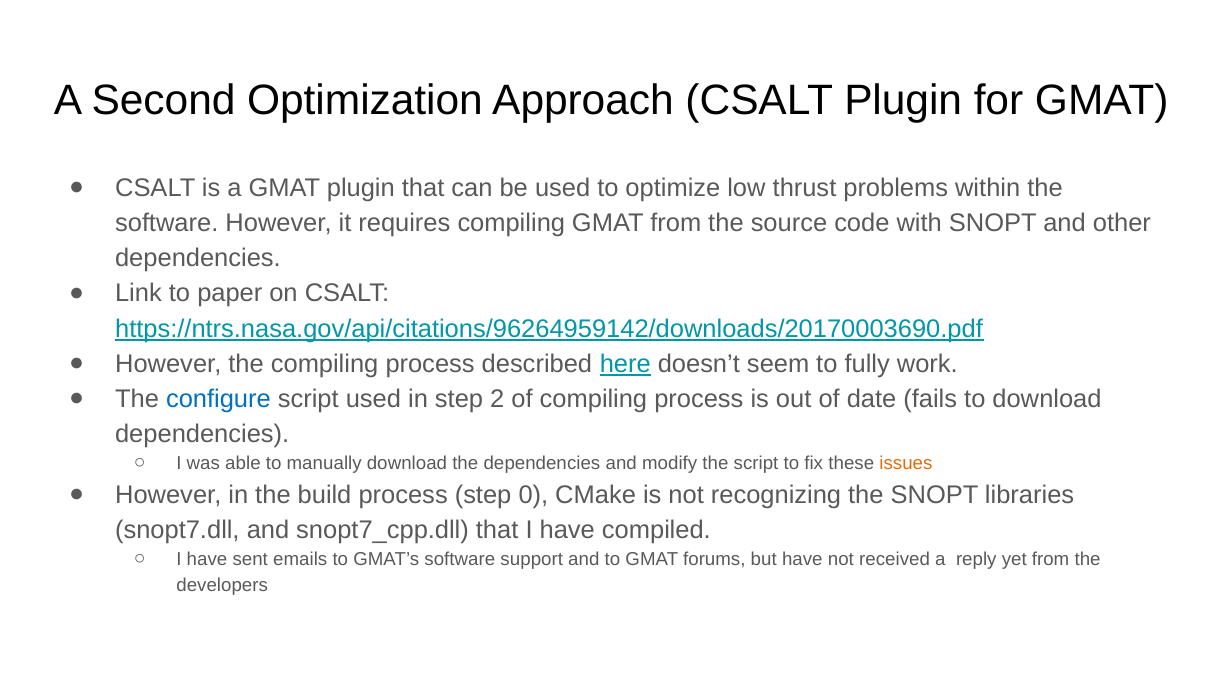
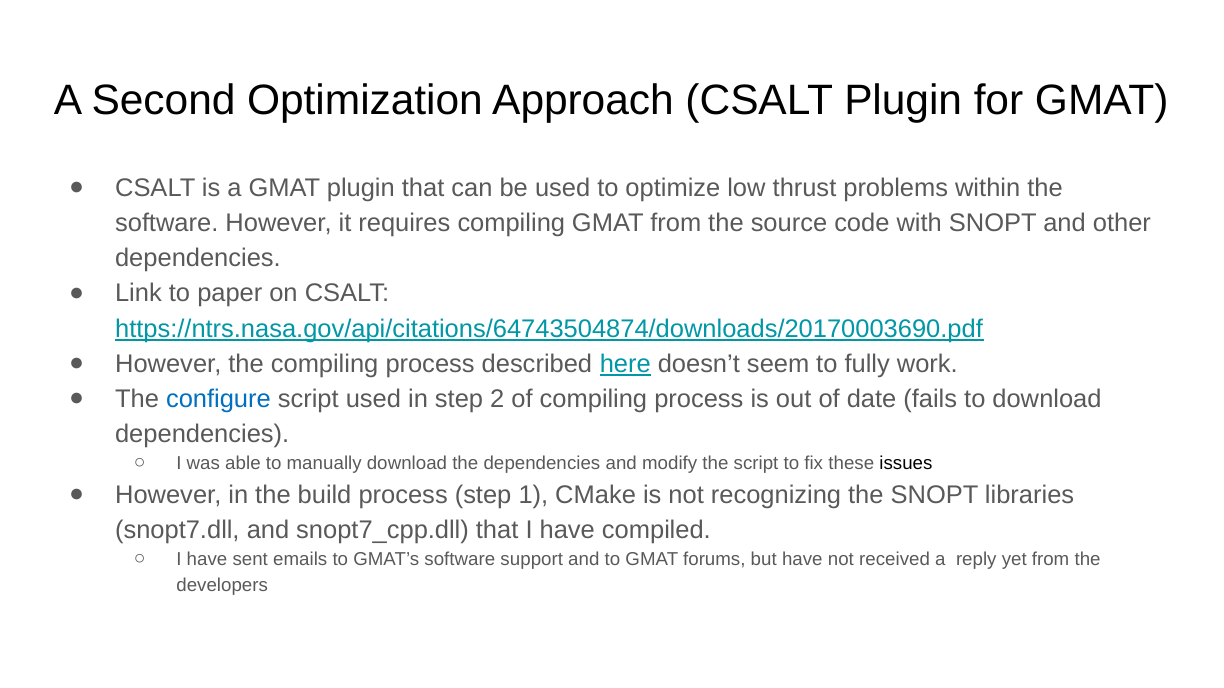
https://ntrs.nasa.gov/api/citations/96264959142/downloads/20170003690.pdf: https://ntrs.nasa.gov/api/citations/96264959142/downloads/20170003690.pdf -> https://ntrs.nasa.gov/api/citations/64743504874/downloads/20170003690.pdf (549, 329)
issues colour: orange -> black (906, 464)
0: 0 -> 1 (533, 495)
